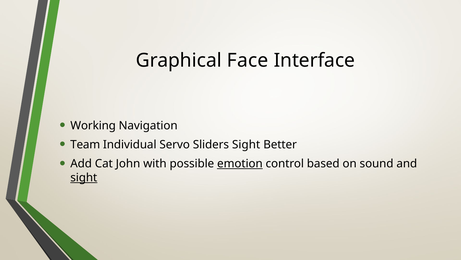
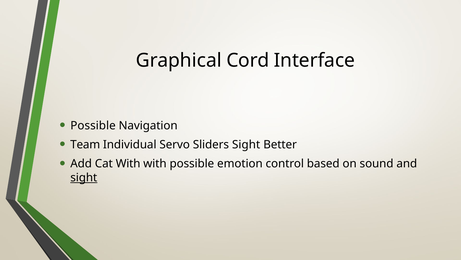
Face: Face -> Cord (248, 60)
Working: Working -> Possible (93, 125)
Cat John: John -> With (128, 163)
emotion underline: present -> none (240, 163)
